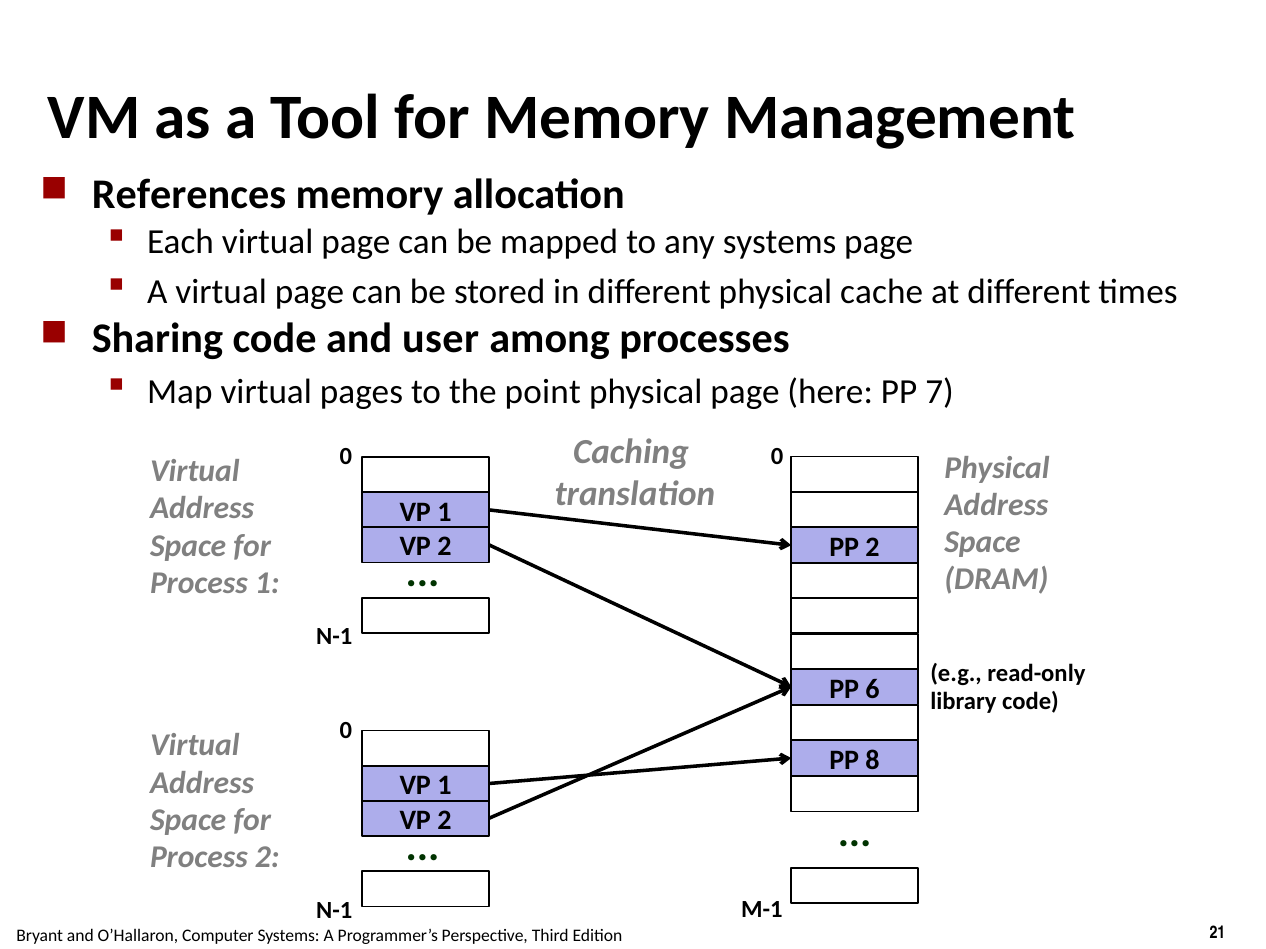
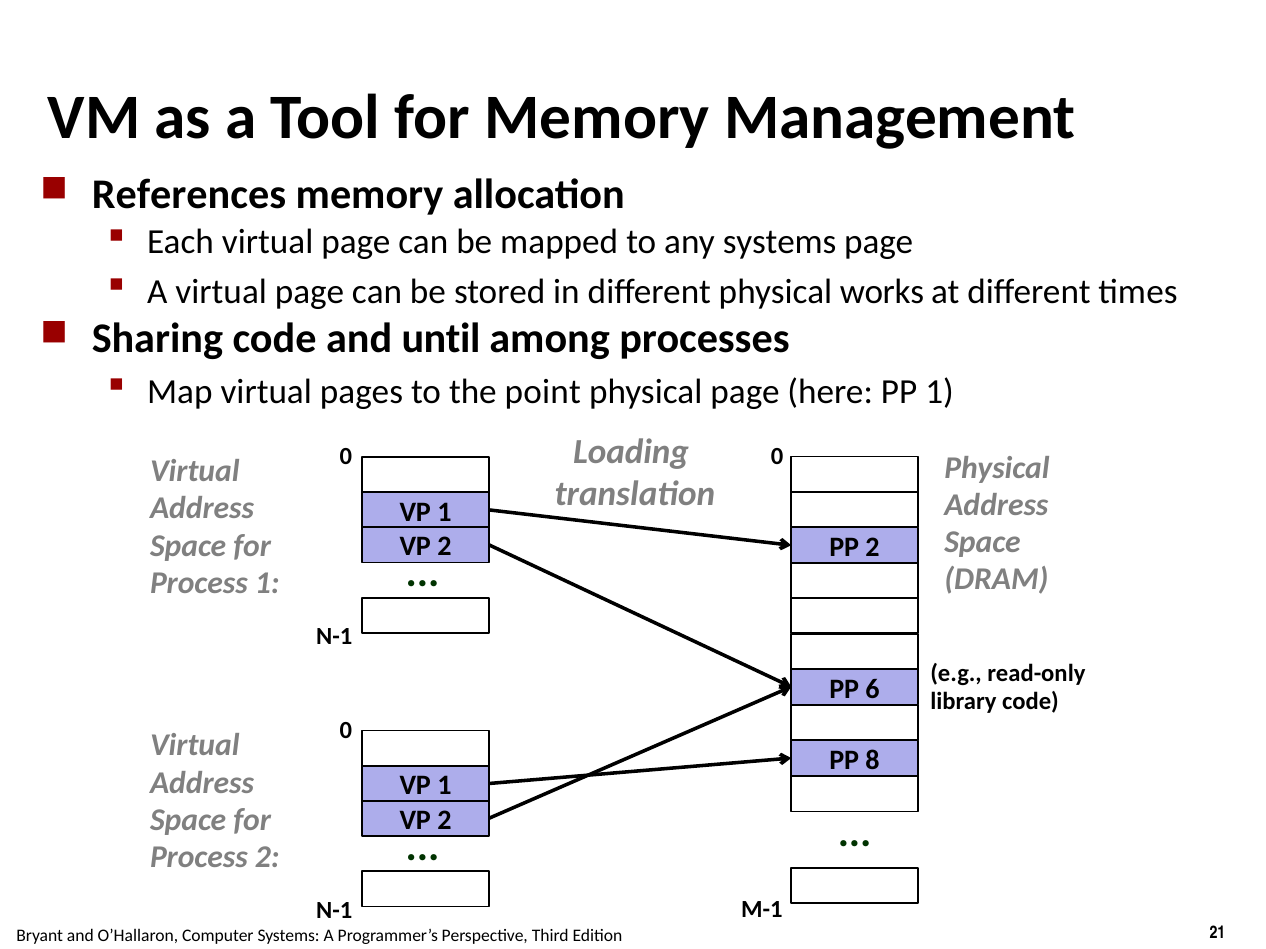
cache: cache -> works (882, 292)
user: user -> until (441, 339)
PP 7: 7 -> 1 (940, 392)
Caching: Caching -> Loading (631, 452)
